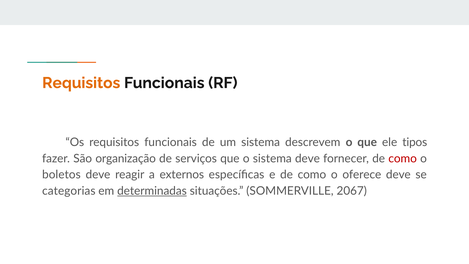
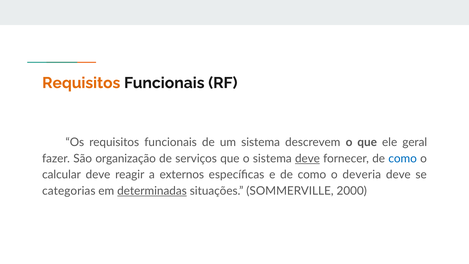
tipos: tipos -> geral (415, 142)
deve underline: none -> present (307, 158)
como colour: red -> blue (403, 158)
boletos: boletos -> calcular (61, 175)
oferece: oferece -> deveria (362, 175)
2067: 2067 -> 2000 (352, 191)
